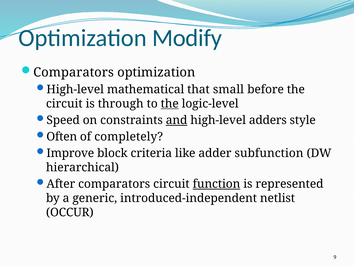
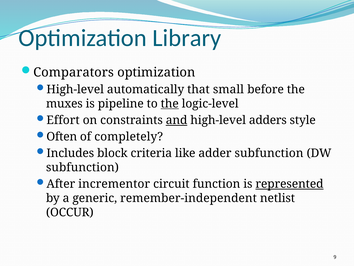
Modify: Modify -> Library (187, 38)
mathematical: mathematical -> automatically (146, 89)
circuit: circuit -> muxes (64, 103)
through: through -> pipeline (121, 103)
Speed: Speed -> Effort (63, 120)
Improve: Improve -> Includes (70, 153)
hierarchical: hierarchical -> subfunction (82, 167)
After comparators: comparators -> incrementor (114, 184)
function underline: present -> none (216, 184)
represented underline: none -> present (289, 184)
introduced-independent: introduced-independent -> remember-independent (189, 198)
